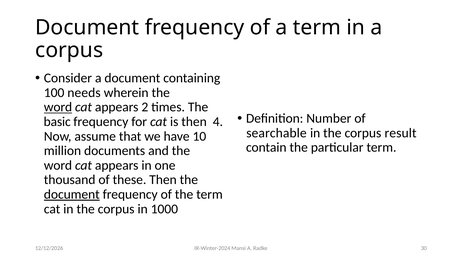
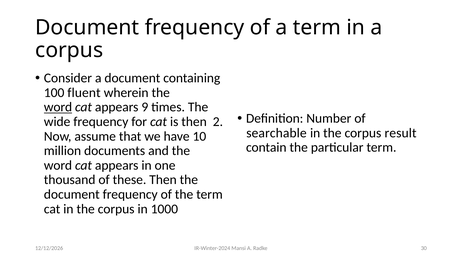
needs: needs -> fluent (84, 93)
2: 2 -> 9 (145, 107)
basic: basic -> wide (57, 122)
4: 4 -> 2 (218, 122)
document underline: present -> none (72, 194)
